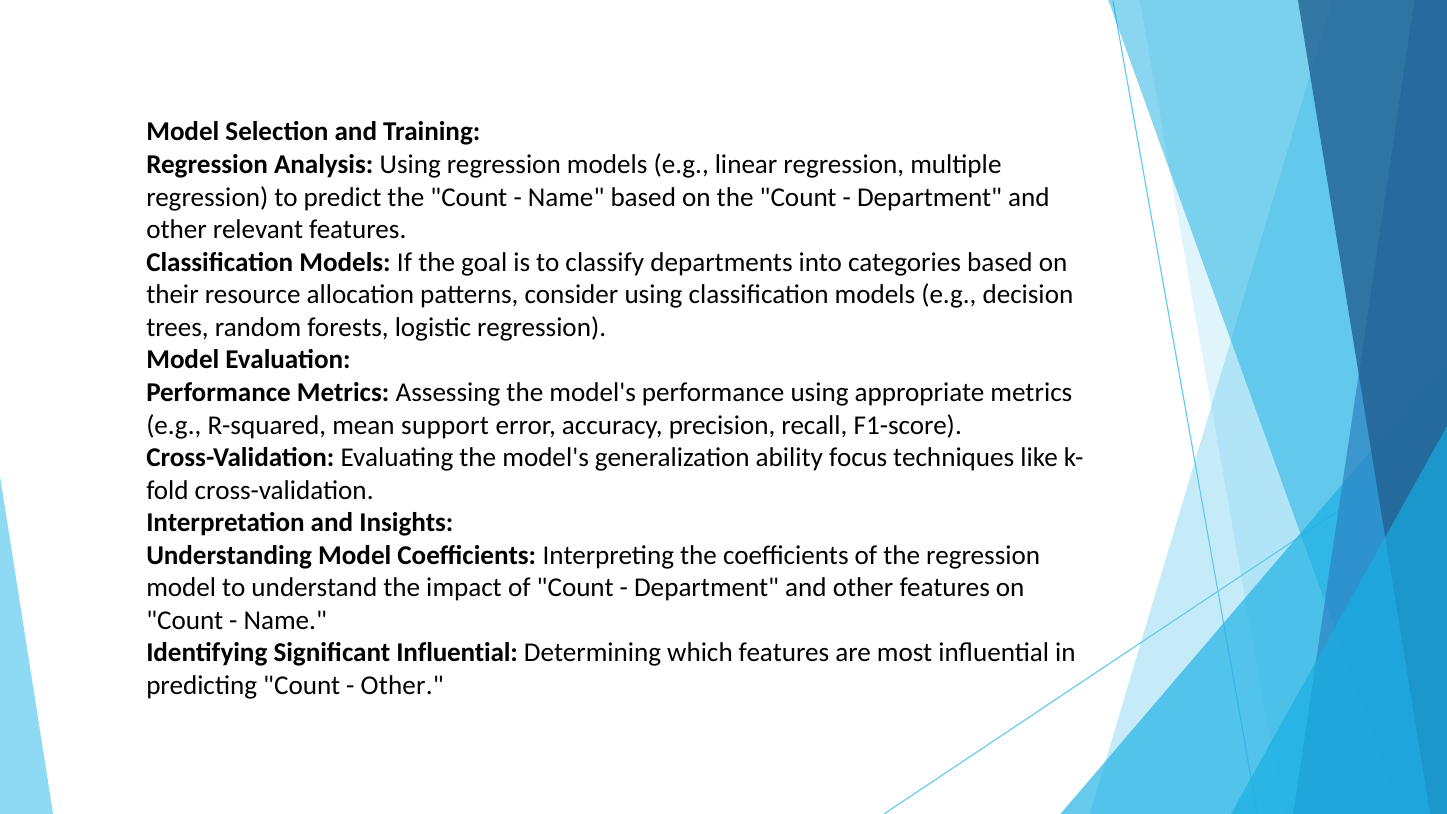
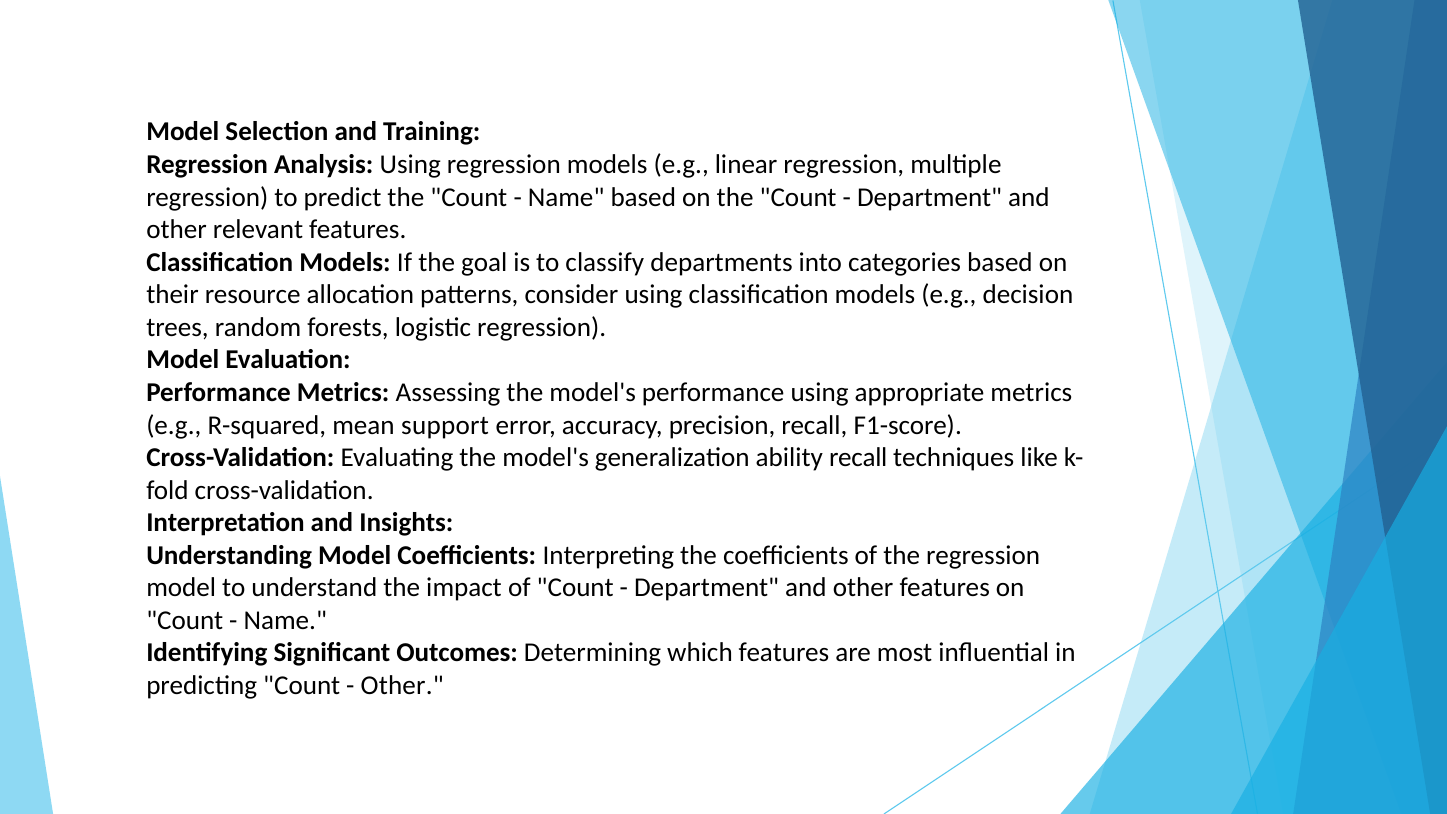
ability focus: focus -> recall (858, 458)
Significant Influential: Influential -> Outcomes (457, 653)
